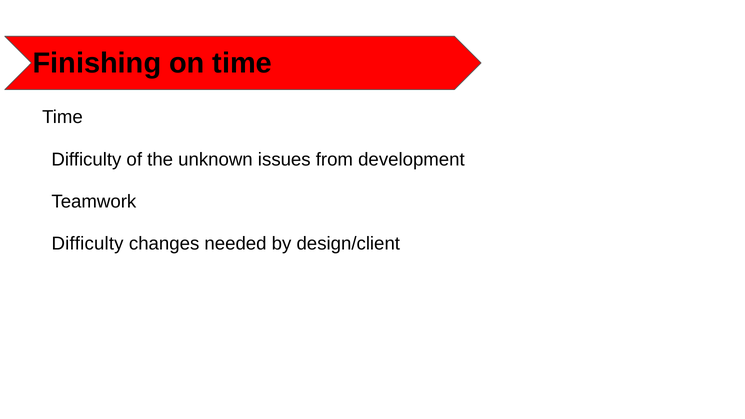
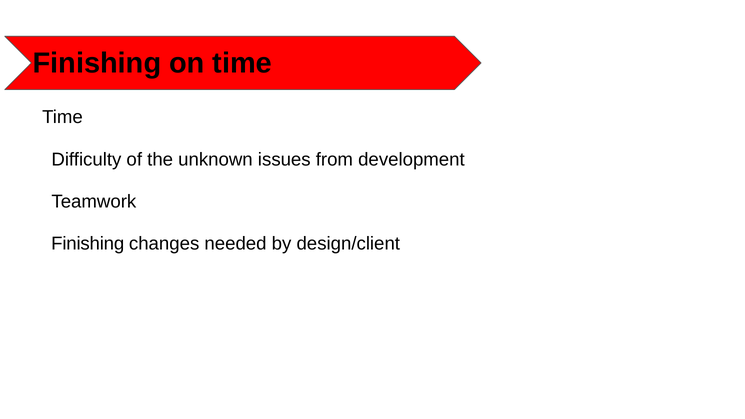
Difficulty: Difficulty -> Finishing (88, 244)
